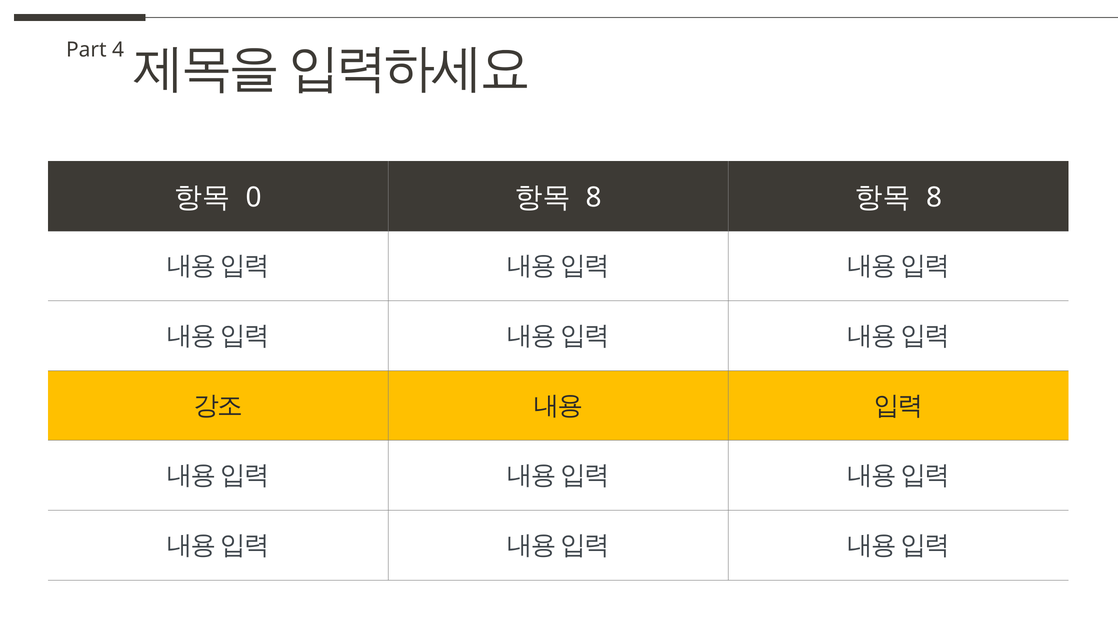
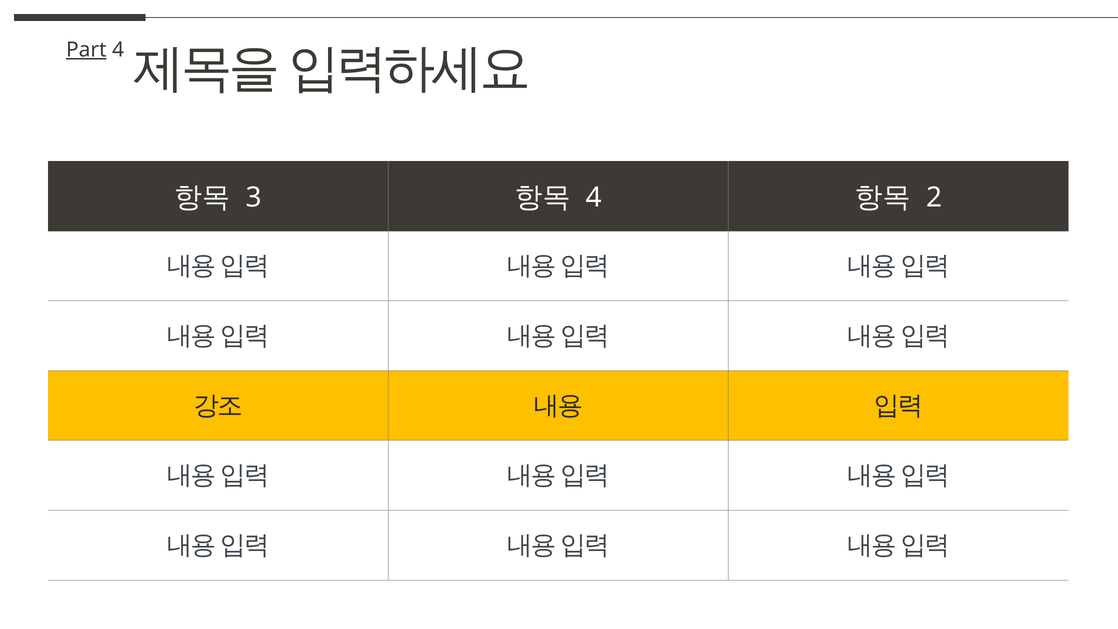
Part underline: none -> present (86, 50)
0: 0 -> 3 (254, 198)
8: 8 -> 4 (594, 198)
8: 8 -> 2 (934, 198)
